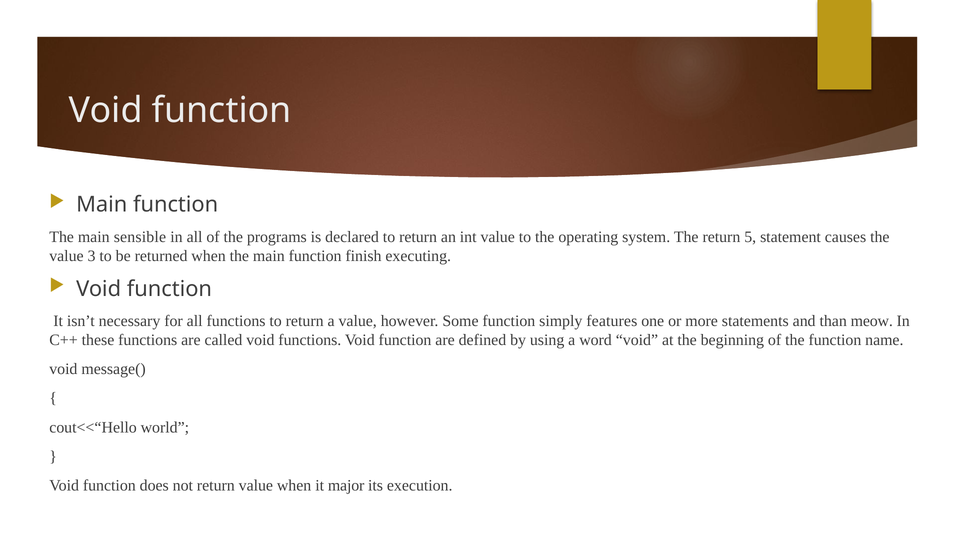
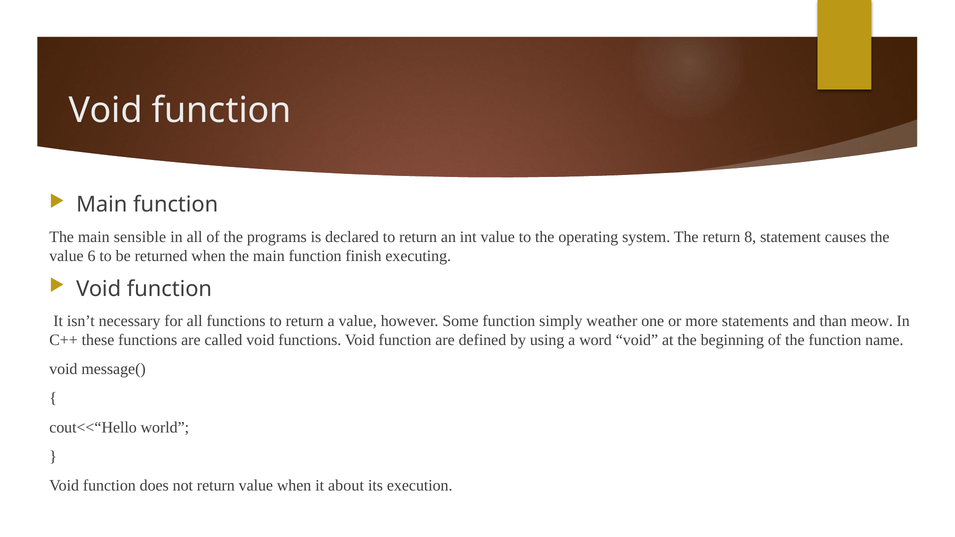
5: 5 -> 8 (750, 237)
3: 3 -> 6 (92, 256)
features: features -> weather (612, 321)
major: major -> about (346, 486)
